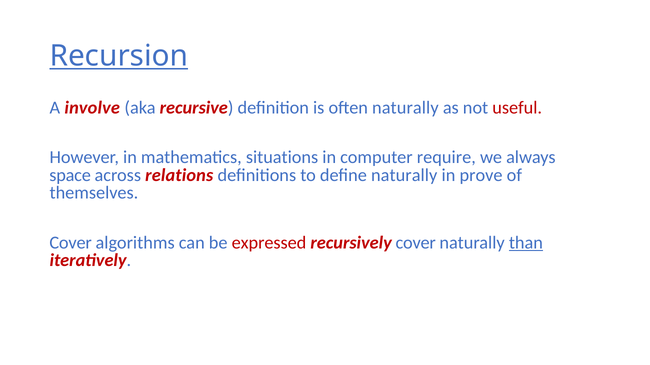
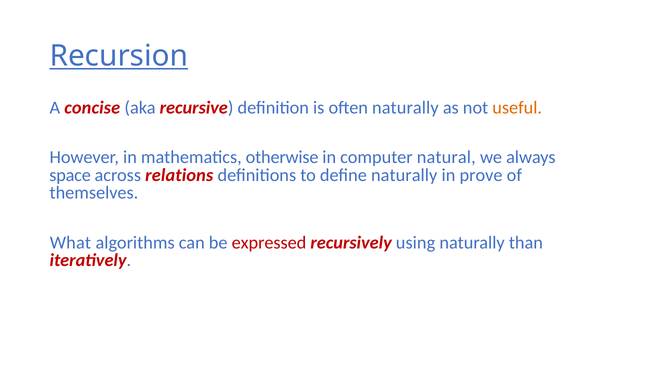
involve: involve -> concise (92, 108)
useful colour: red -> orange (517, 108)
situations: situations -> otherwise (282, 158)
require: require -> natural (446, 158)
Cover: Cover -> What (70, 243)
recursively cover: cover -> using (416, 243)
than underline: present -> none (526, 243)
